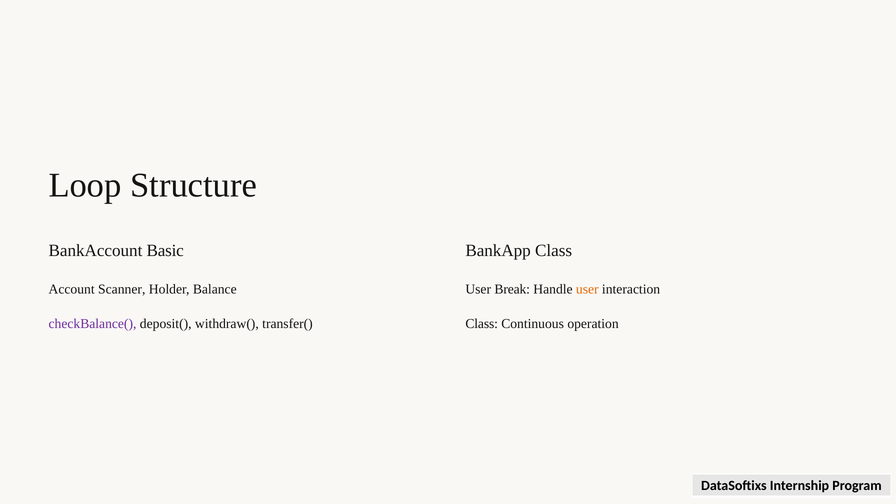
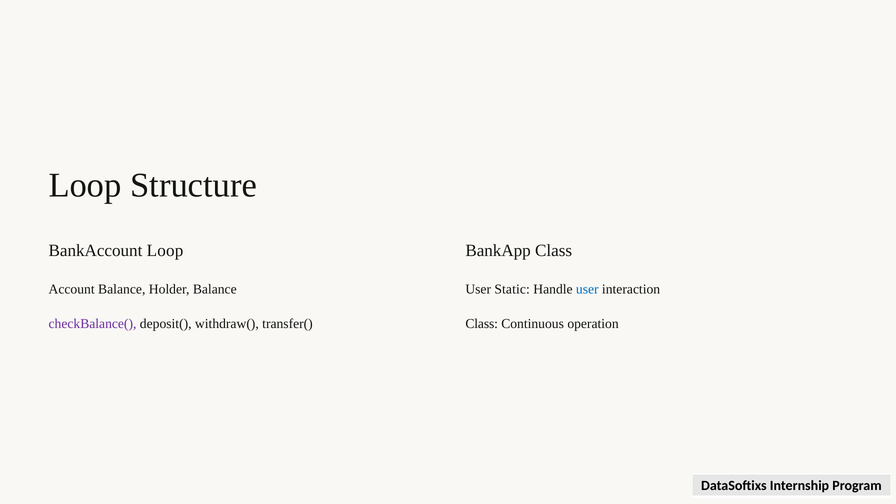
BankAccount Basic: Basic -> Loop (165, 251)
Account Scanner: Scanner -> Balance (122, 289)
Break: Break -> Static (512, 289)
user colour: orange -> blue (587, 289)
